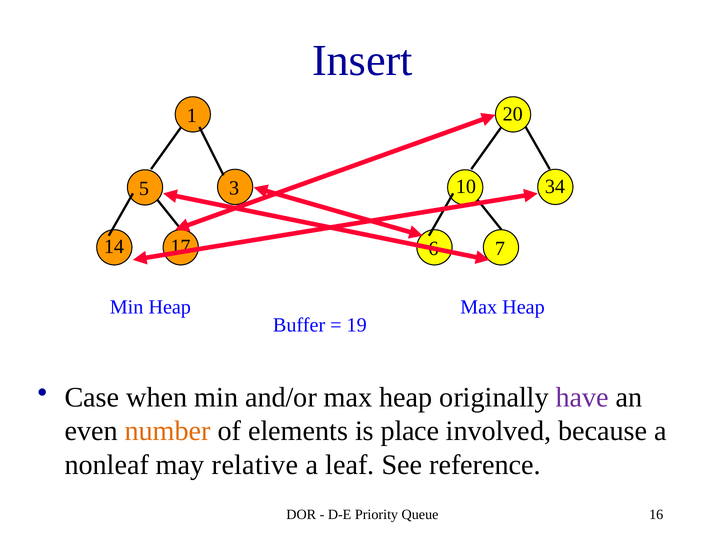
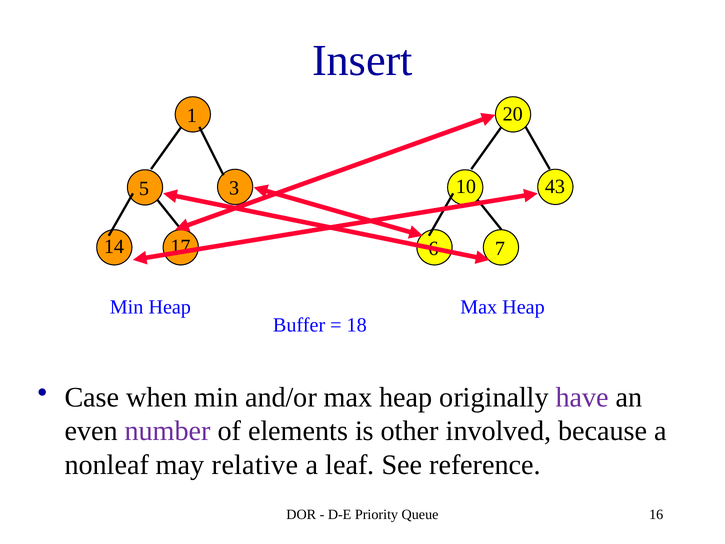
34: 34 -> 43 (555, 186)
19: 19 -> 18 (357, 325)
number colour: orange -> purple (168, 431)
place: place -> other (410, 431)
